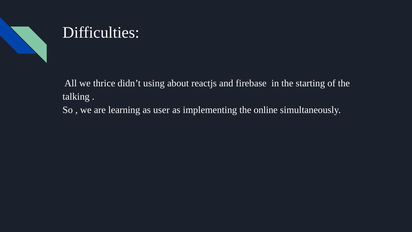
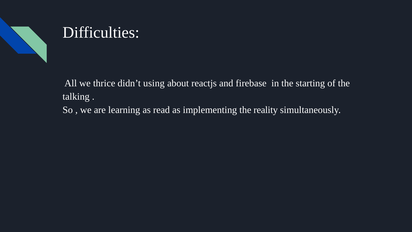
user: user -> read (161, 110)
online: online -> reality (266, 110)
